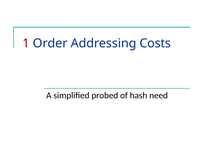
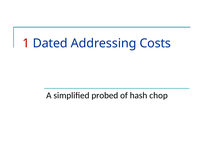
Order: Order -> Dated (50, 43)
need: need -> chop (159, 95)
